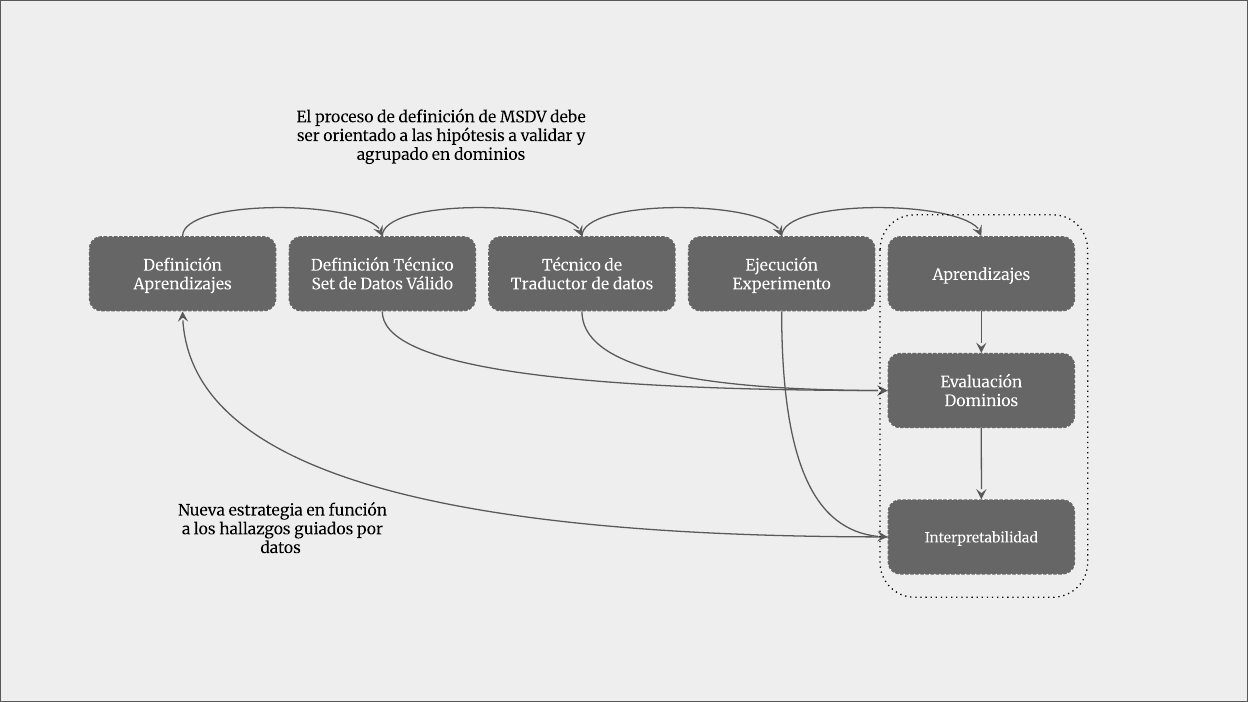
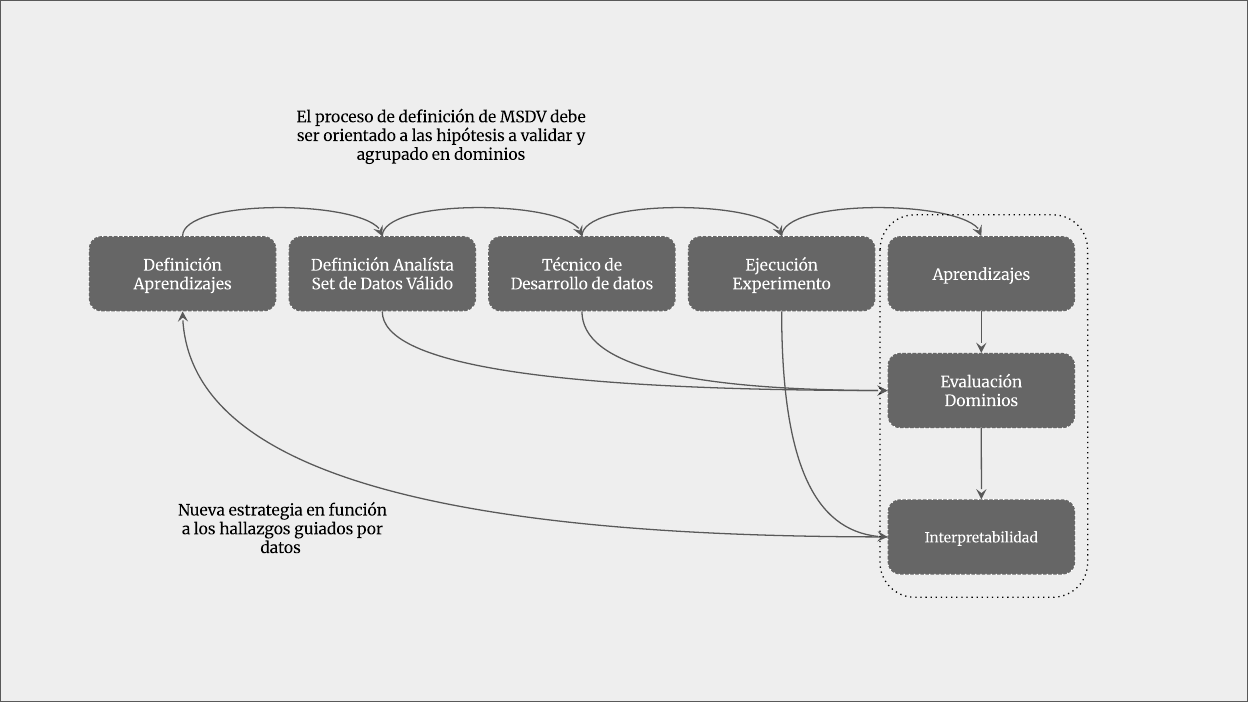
Definición Técnico: Técnico -> Analísta (424, 265)
Traductor: Traductor -> Desarrollo (549, 284)
